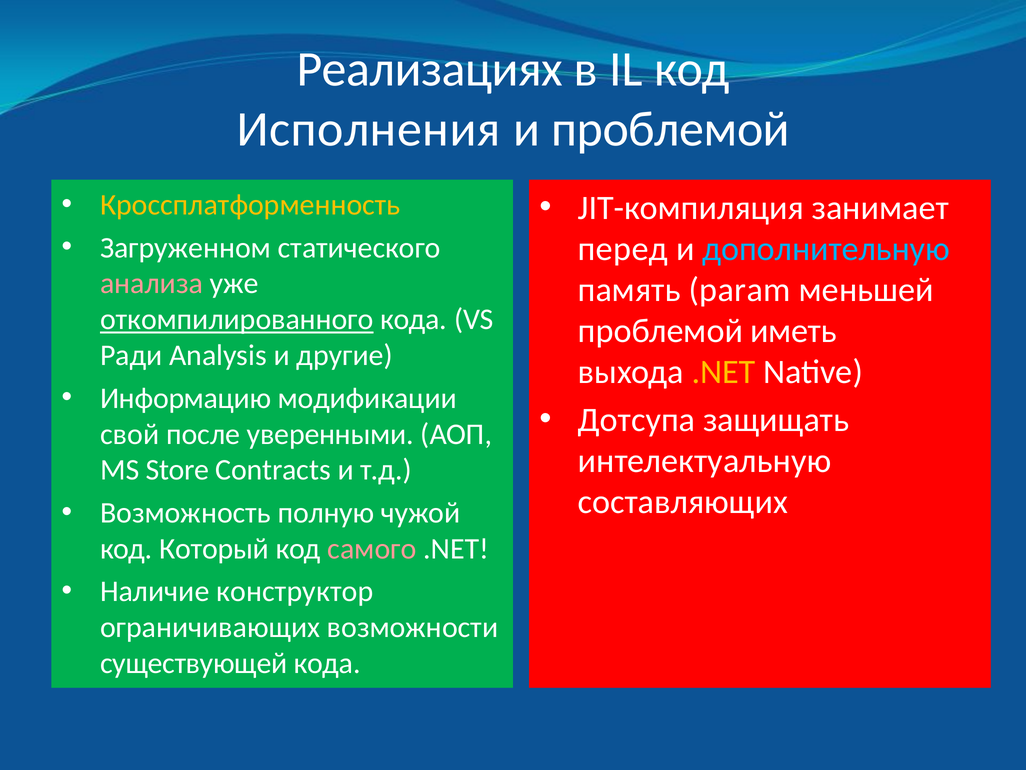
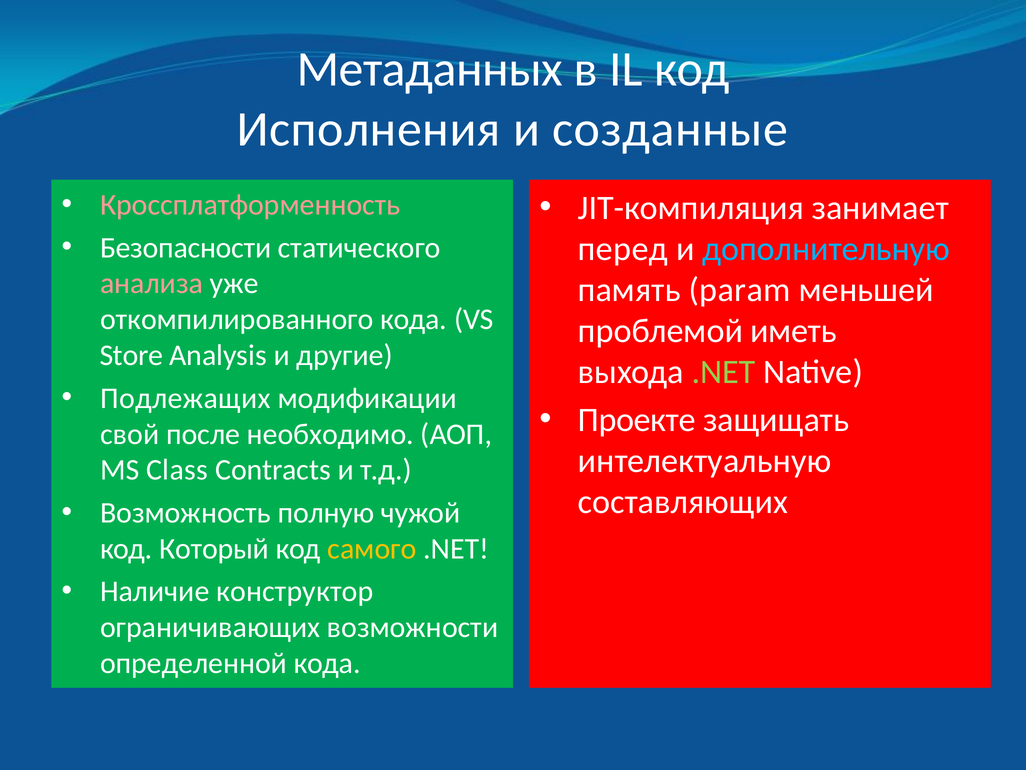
Реализациях: Реализациях -> Метаданных (430, 69)
и проблемой: проблемой -> созданные (670, 129)
Кроссплатформенность colour: yellow -> pink (250, 205)
Загруженном: Загруженном -> Безопасности (186, 247)
откомпилированного underline: present -> none (237, 319)
Ради: Ради -> Store (131, 355)
.NET colour: yellow -> light green (724, 372)
Информацию: Информацию -> Подлежащих (185, 398)
Дотсупа: Дотсупа -> Проекте (637, 420)
уверенными: уверенными -> необходимо (330, 434)
Store: Store -> Class (177, 470)
самого colour: pink -> yellow (372, 548)
существующей: существующей -> определенной (194, 663)
